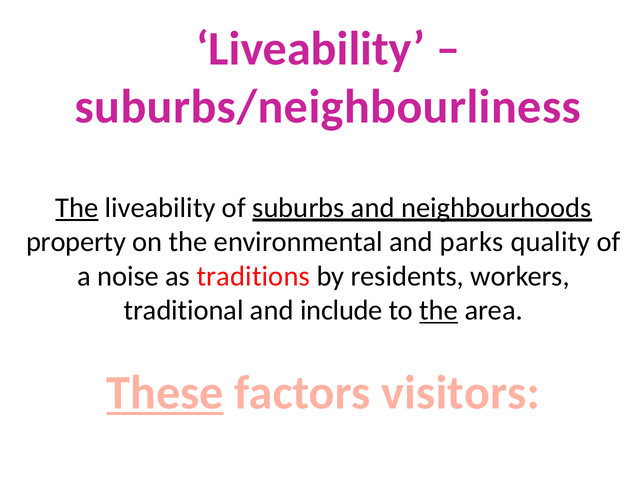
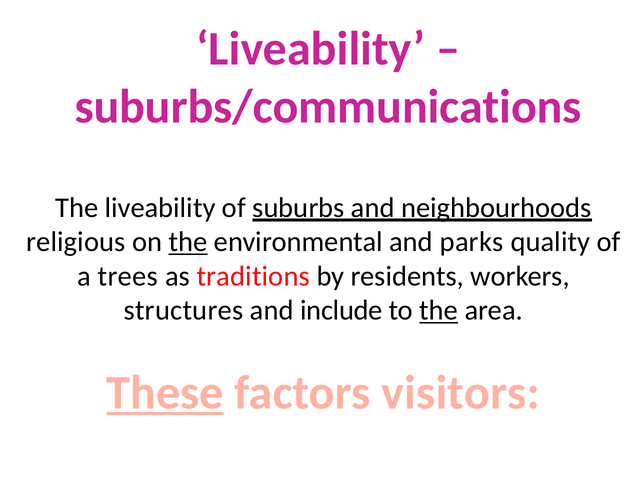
suburbs/neighbourliness: suburbs/neighbourliness -> suburbs/communications (328, 106)
The underline: present -> none (77, 207)
property: property -> religious (76, 242)
the underline: none -> present (188, 242)
noise: noise -> trees (128, 276)
traditional: traditional -> structures (183, 310)
